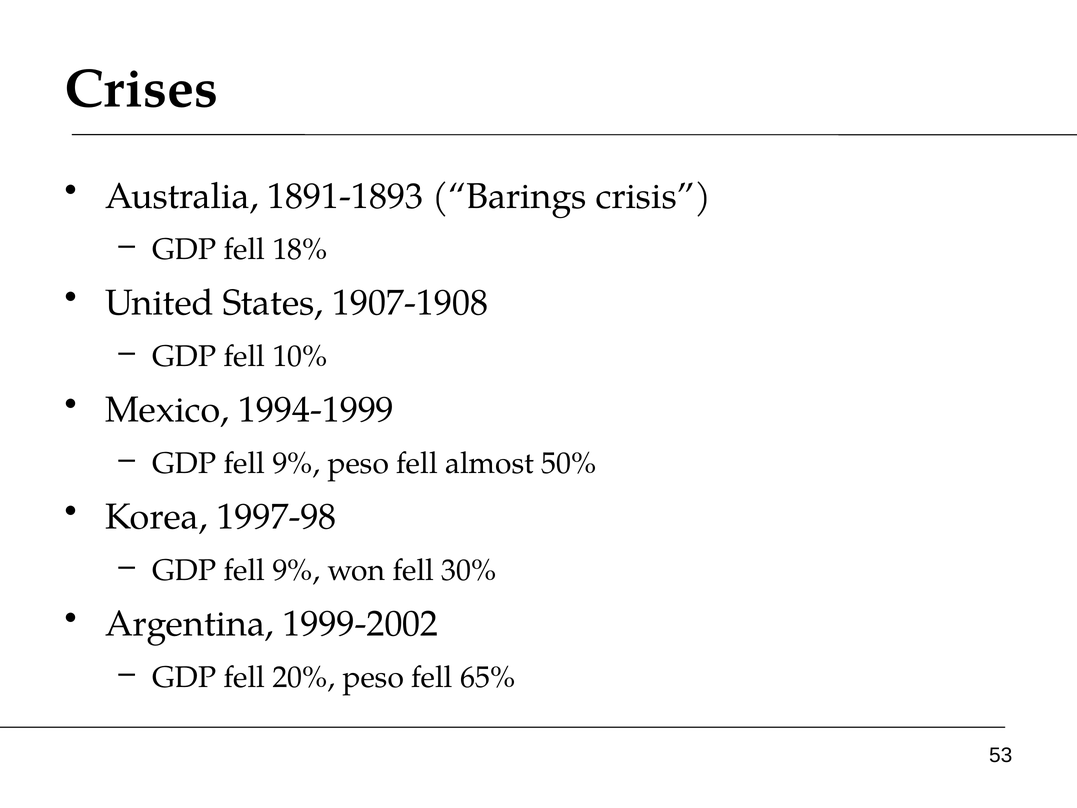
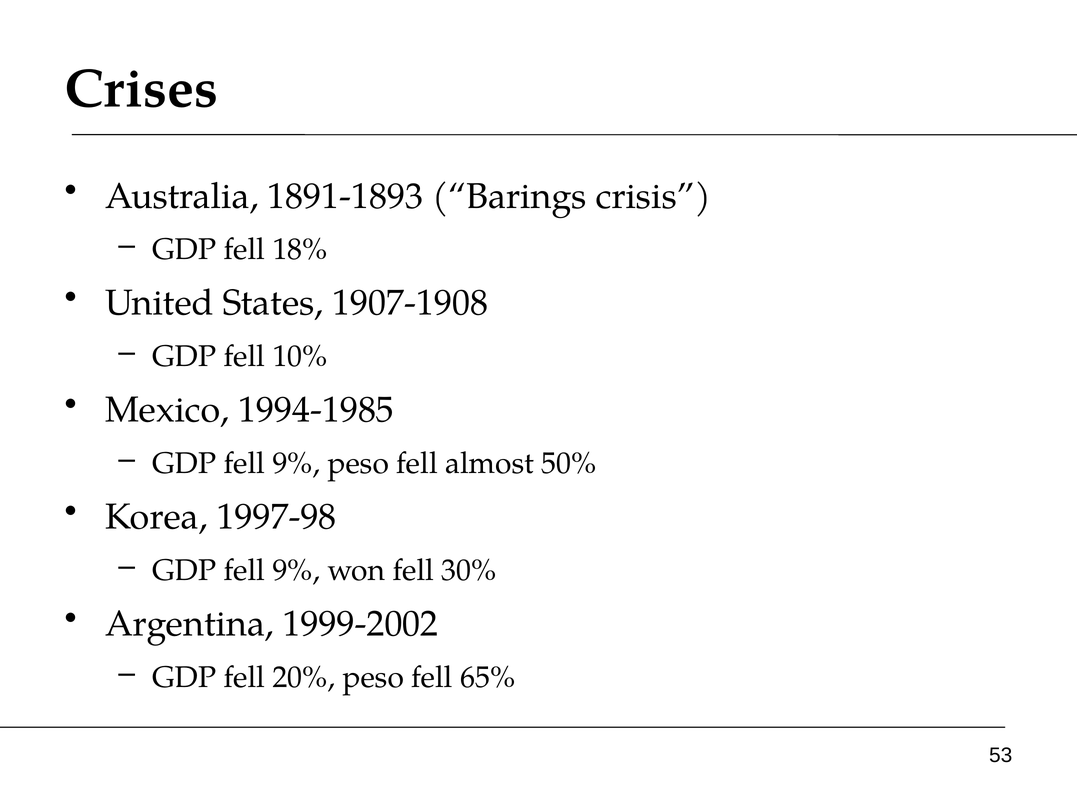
1994-1999: 1994-1999 -> 1994-1985 (316, 410)
